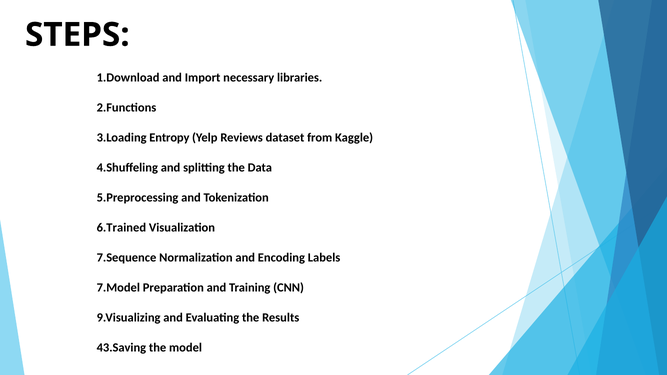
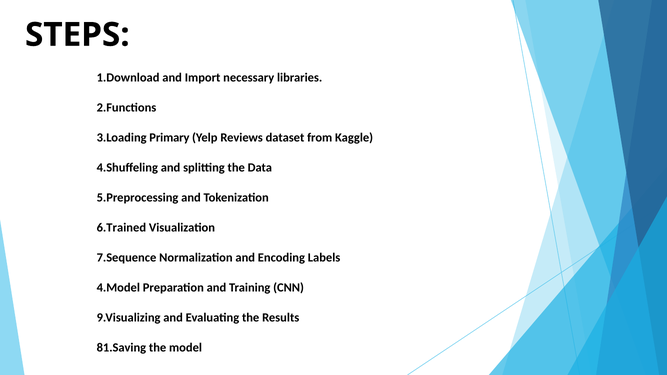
Entropy: Entropy -> Primary (169, 138)
7.Model: 7.Model -> 4.Model (118, 288)
43.Saving: 43.Saving -> 81.Saving (121, 348)
